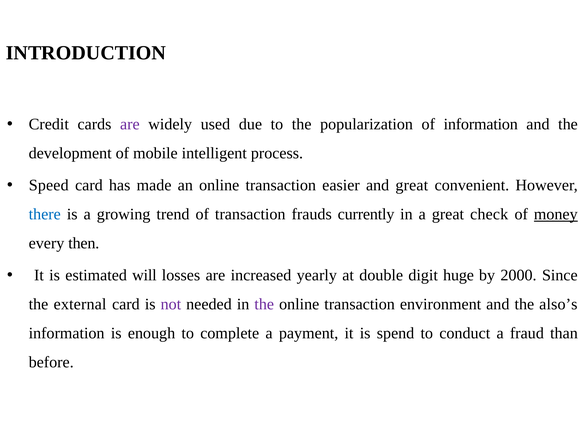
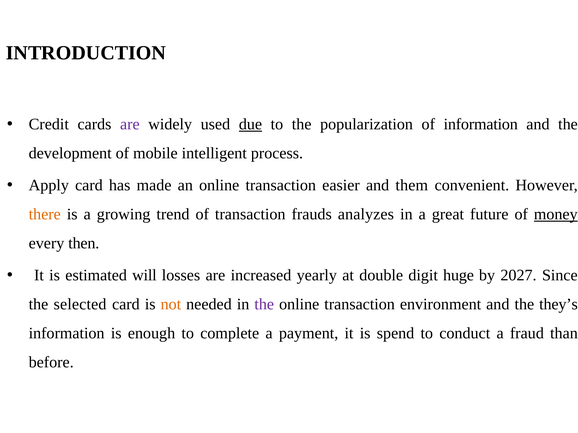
due underline: none -> present (250, 124)
Speed: Speed -> Apply (49, 186)
and great: great -> them (412, 186)
there colour: blue -> orange (45, 215)
currently: currently -> analyzes (366, 215)
check: check -> future (489, 215)
2000: 2000 -> 2027 (519, 276)
external: external -> selected (80, 305)
not colour: purple -> orange (171, 305)
also’s: also’s -> they’s (559, 305)
